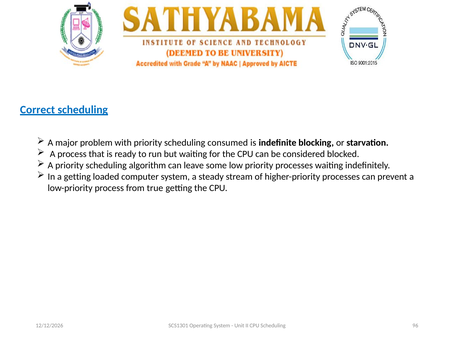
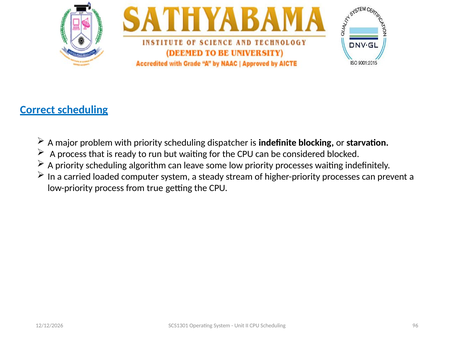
consumed: consumed -> dispatcher (228, 142)
a getting: getting -> carried (77, 176)
